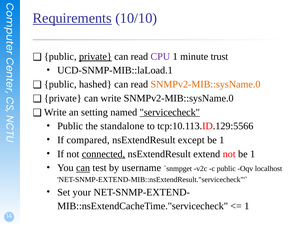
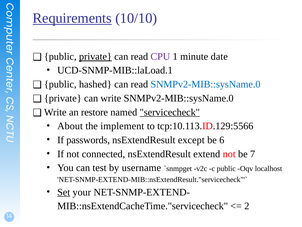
trust: trust -> date (219, 56)
SNMPv2-MIB::sysName.0 colour: orange -> blue (205, 84)
setting: setting -> restore (95, 112)
Public: Public -> About (70, 126)
standalone: standalone -> implement (122, 126)
compared: compared -> passwords (88, 140)
1: 1 -> 6 (222, 140)
connected underline: present -> none (103, 154)
not be 1: 1 -> 7 (253, 154)
can underline: present -> none (83, 167)
Set underline: none -> present (64, 192)
1: 1 -> 2 (247, 206)
